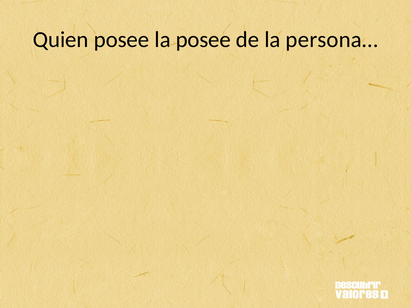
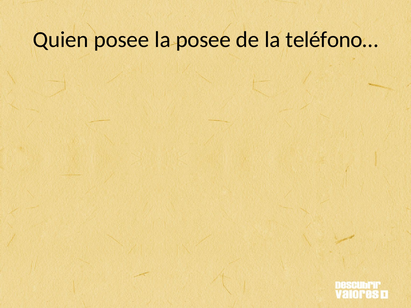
persona…: persona… -> teléfono… (332, 40)
